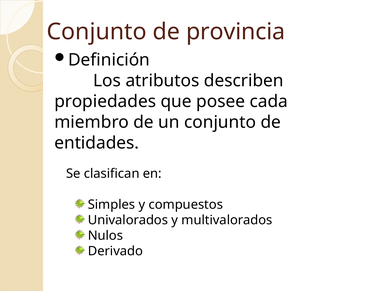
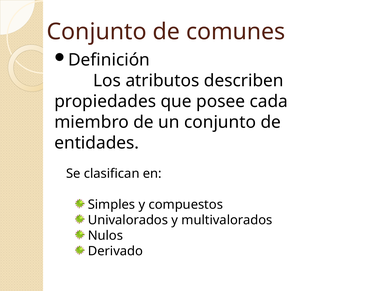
provincia: provincia -> comunes (236, 32)
